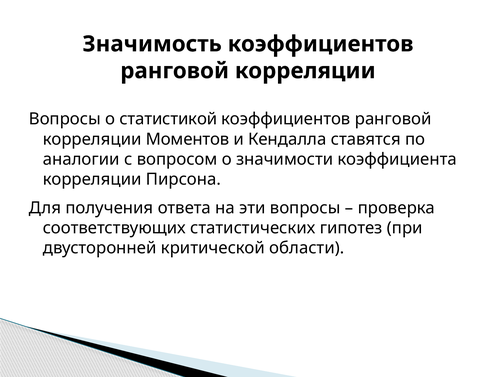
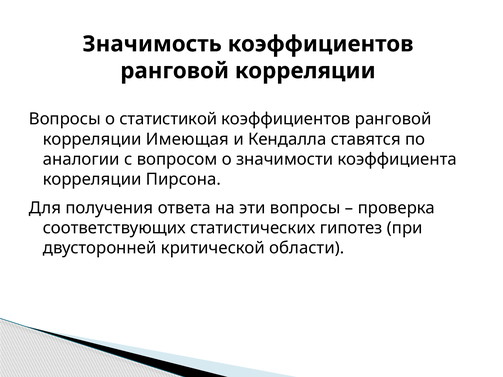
Моментов: Моментов -> Имеющая (187, 139)
